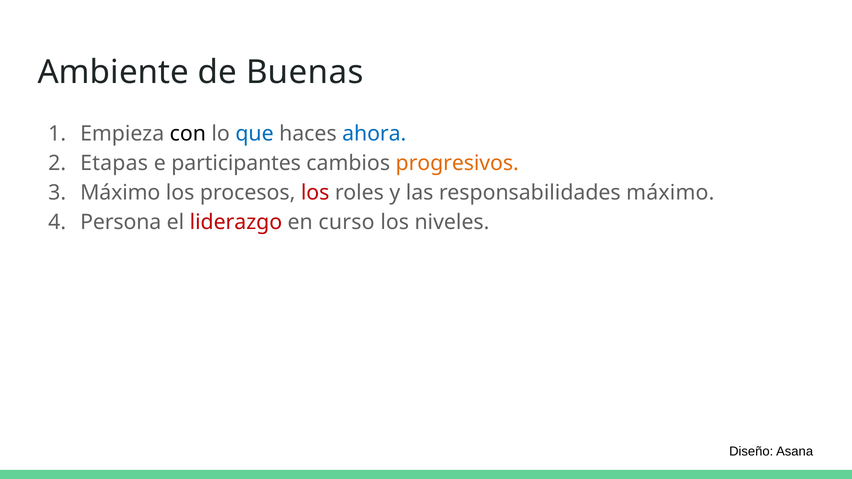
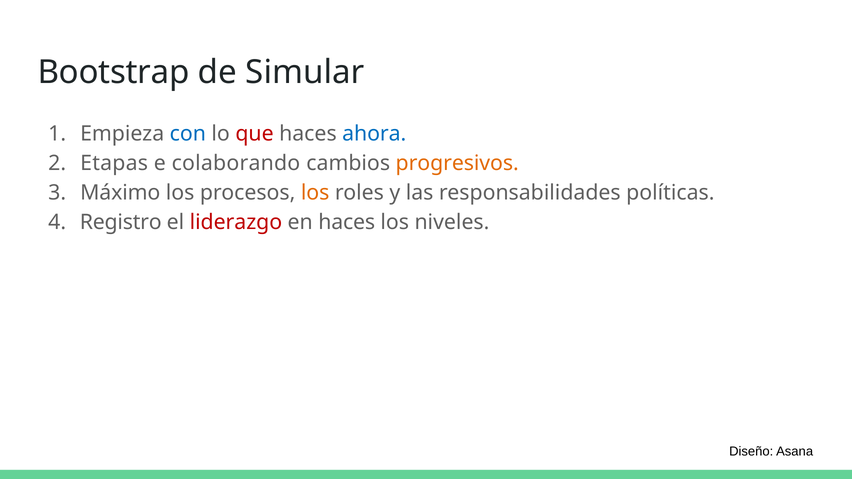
Ambiente: Ambiente -> Bootstrap (114, 72)
Buenas: Buenas -> Simular (305, 72)
con colour: black -> blue (188, 134)
que colour: blue -> red (255, 134)
participantes: participantes -> colaborando (236, 163)
los colour: red -> orange (315, 193)
responsabilidades máximo: máximo -> políticas (670, 193)
Persona: Persona -> Registro (121, 222)
en curso: curso -> haces (347, 222)
